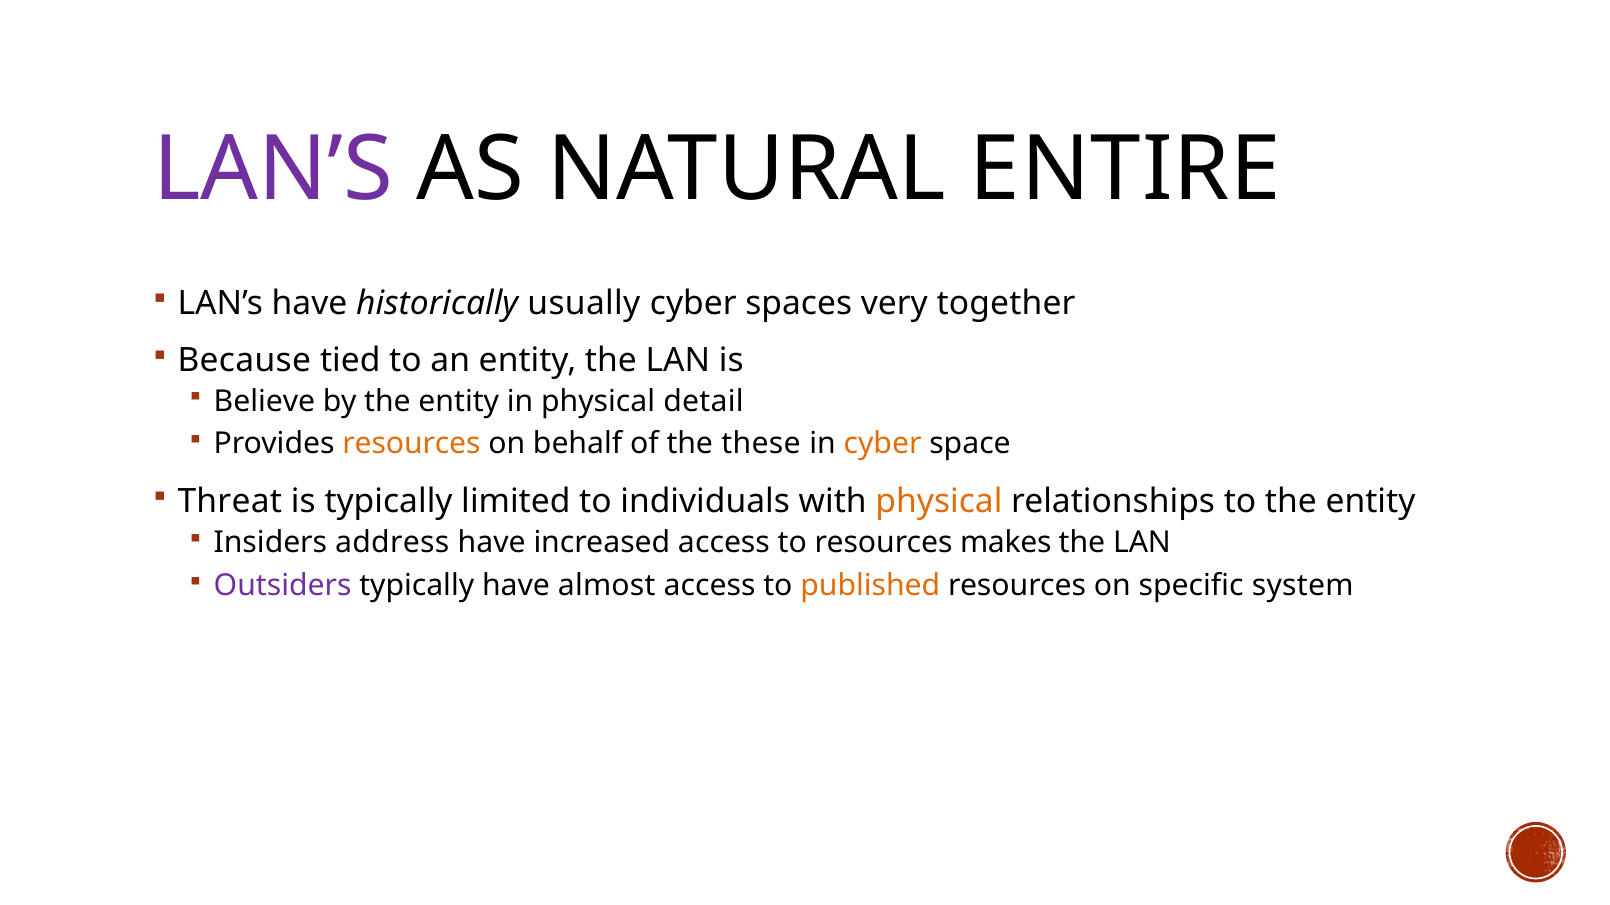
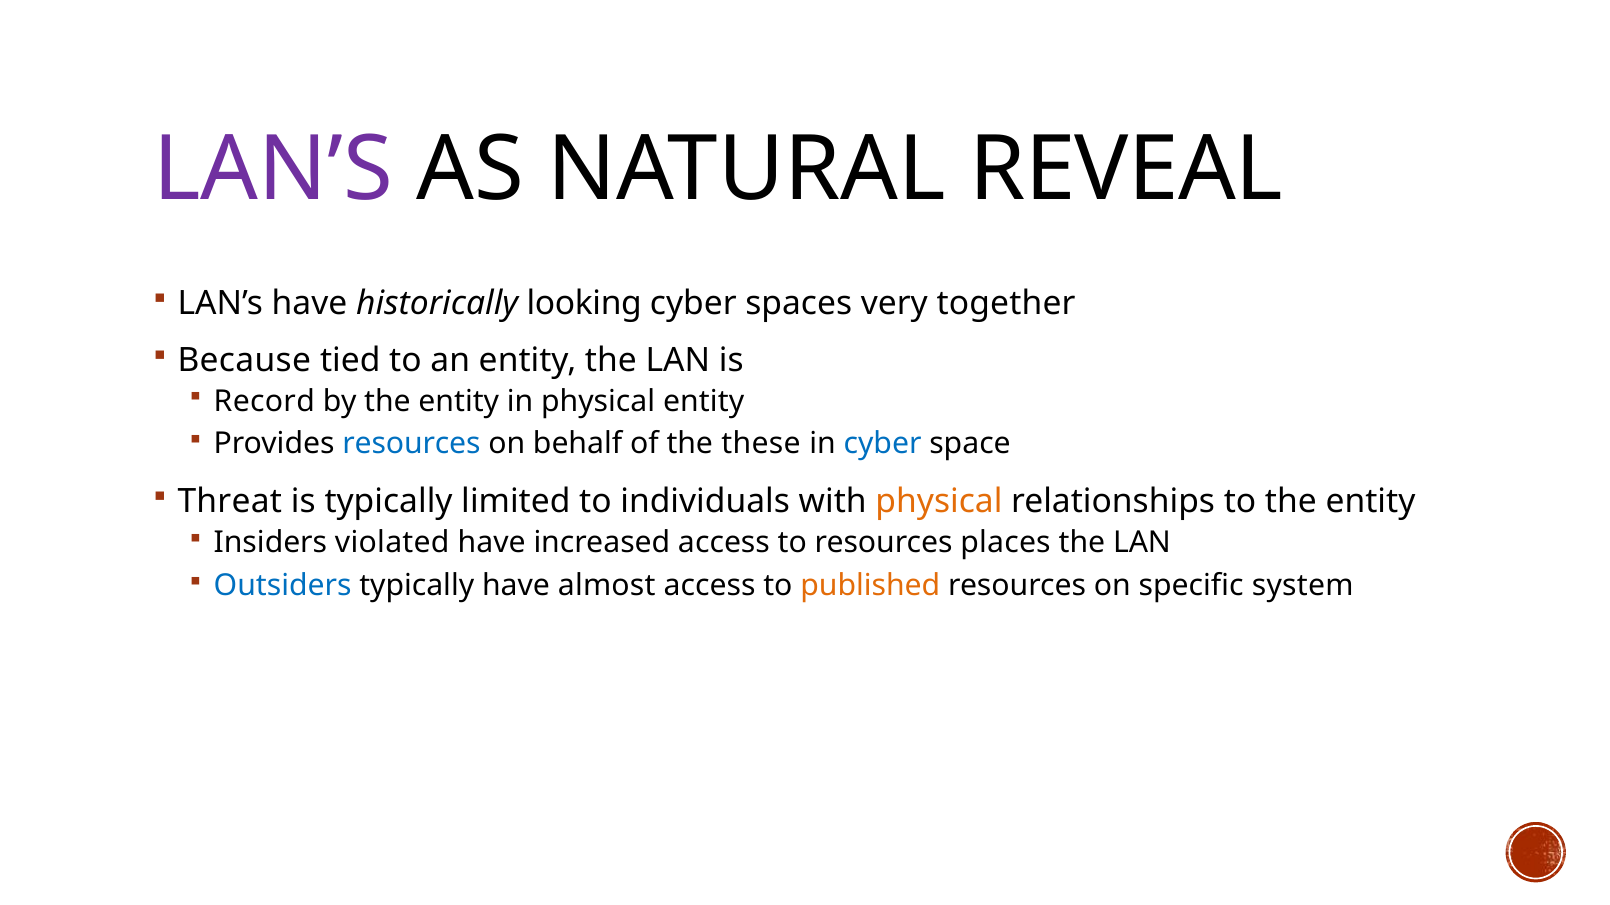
ENTIRE: ENTIRE -> REVEAL (1126, 170)
usually: usually -> looking (584, 304)
Believe: Believe -> Record (264, 402)
physical detail: detail -> entity (704, 402)
resources colour: orange -> blue (411, 444)
cyber colour: orange -> blue (883, 444)
address: address -> violated (392, 543)
makes: makes -> places (1006, 543)
Outsiders colour: purple -> blue (283, 586)
